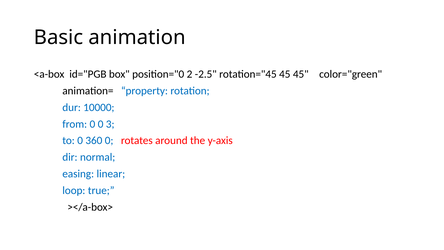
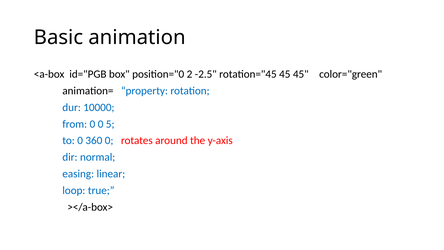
3: 3 -> 5 (110, 124)
